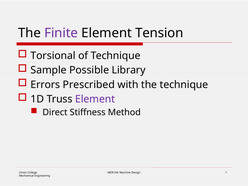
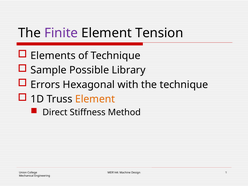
Torsional: Torsional -> Elements (53, 56)
Prescribed: Prescribed -> Hexagonal (89, 85)
Element colour: purple -> orange (95, 99)
